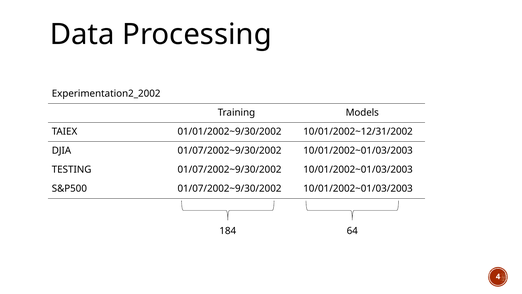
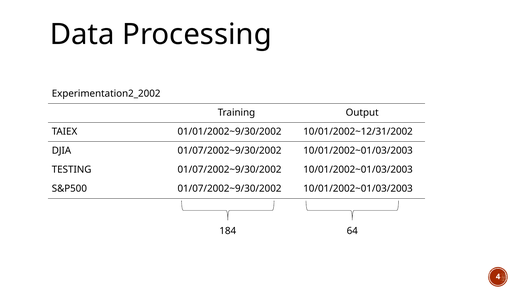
Models: Models -> Output (362, 112)
